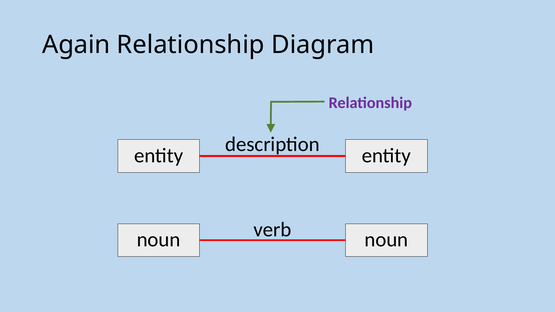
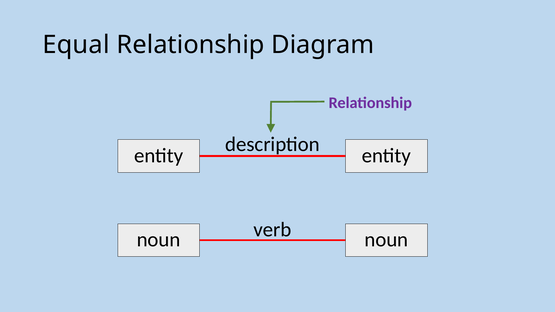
Again: Again -> Equal (76, 45)
